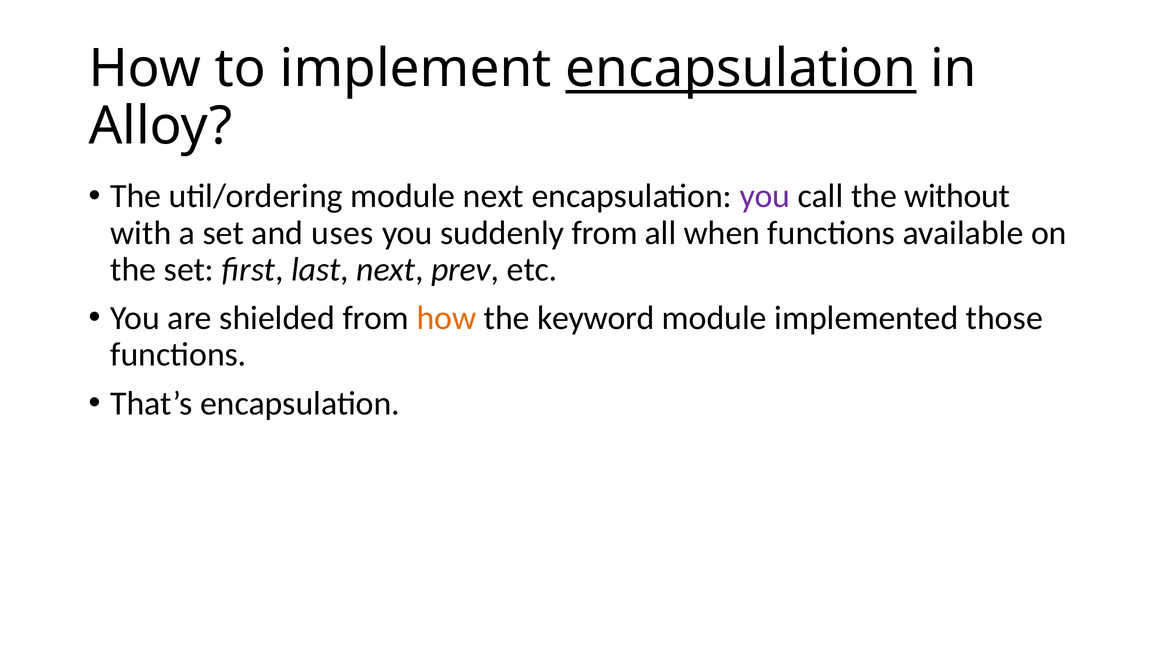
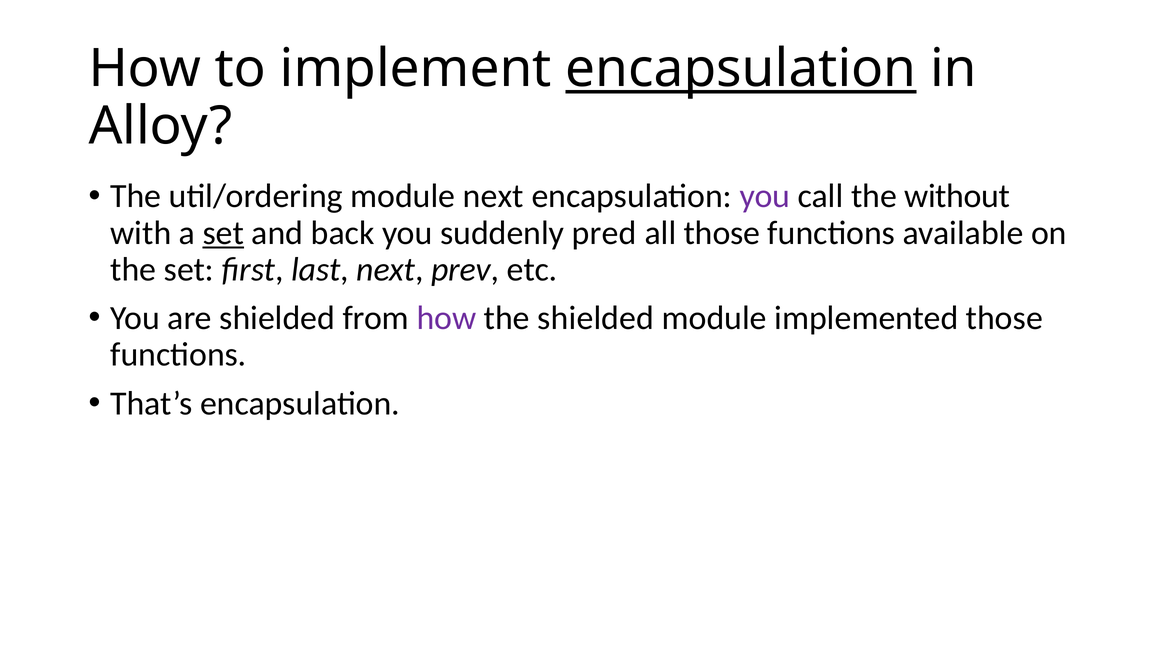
set underline: none -> present (223, 233)
uses: uses -> back (343, 233)
suddenly from: from -> pred (604, 233)
all when: when -> those (722, 233)
how colour: orange -> purple (446, 318)
the keyword: keyword -> shielded (596, 318)
